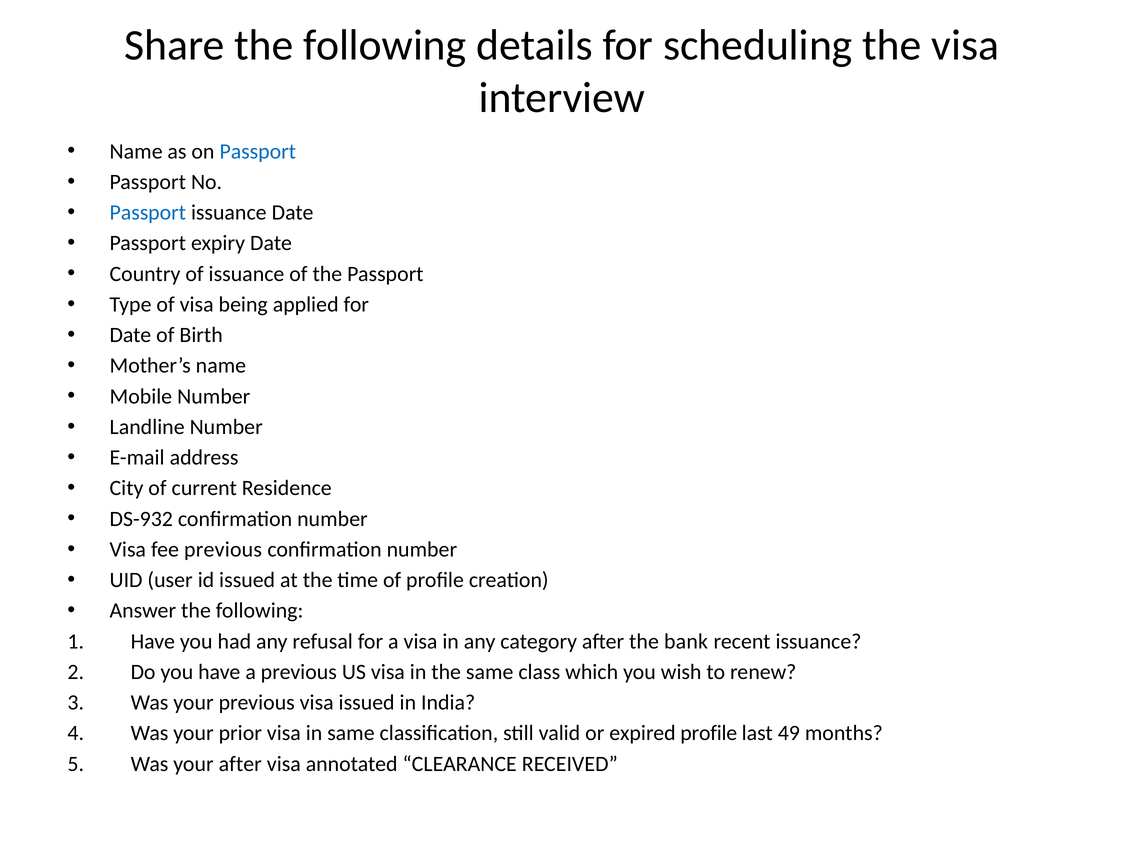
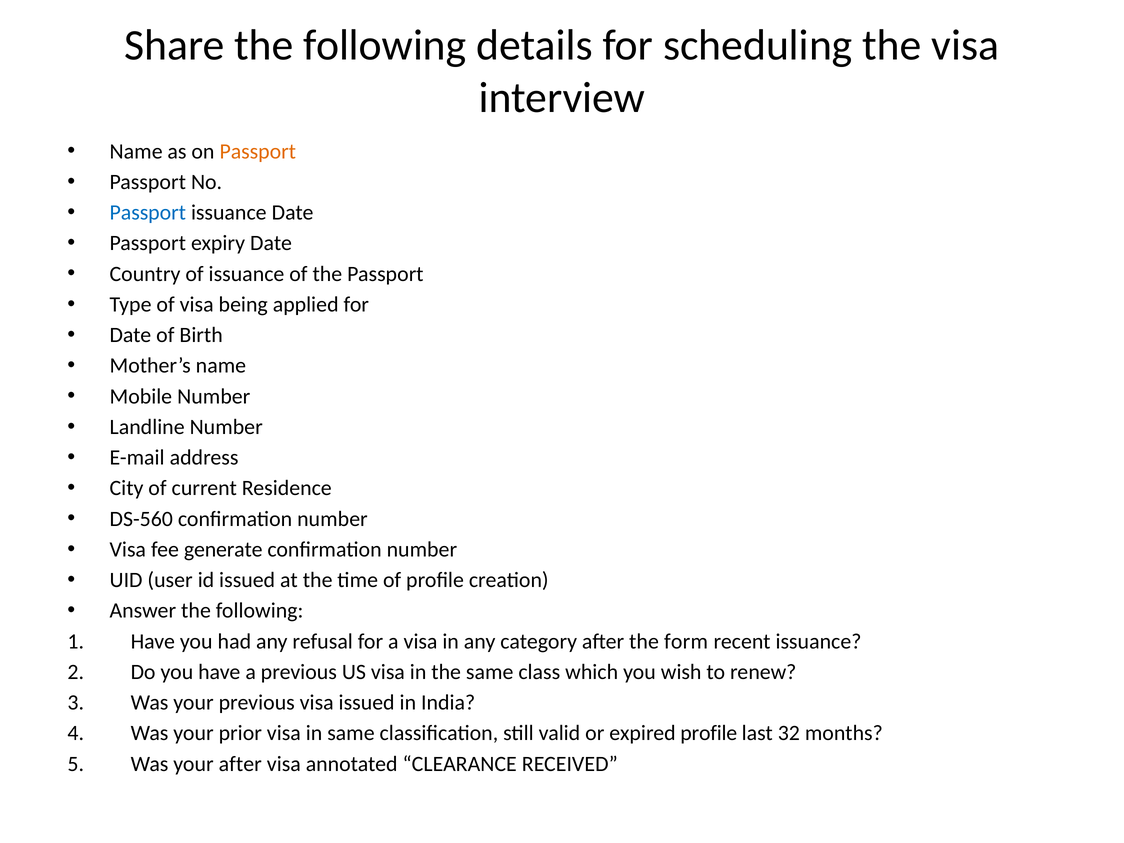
Passport colour: blue -> orange (258, 151)
DS-932: DS-932 -> DS-560 (141, 519)
fee previous: previous -> generate (223, 549)
bank: bank -> form (686, 641)
49: 49 -> 32 (789, 733)
